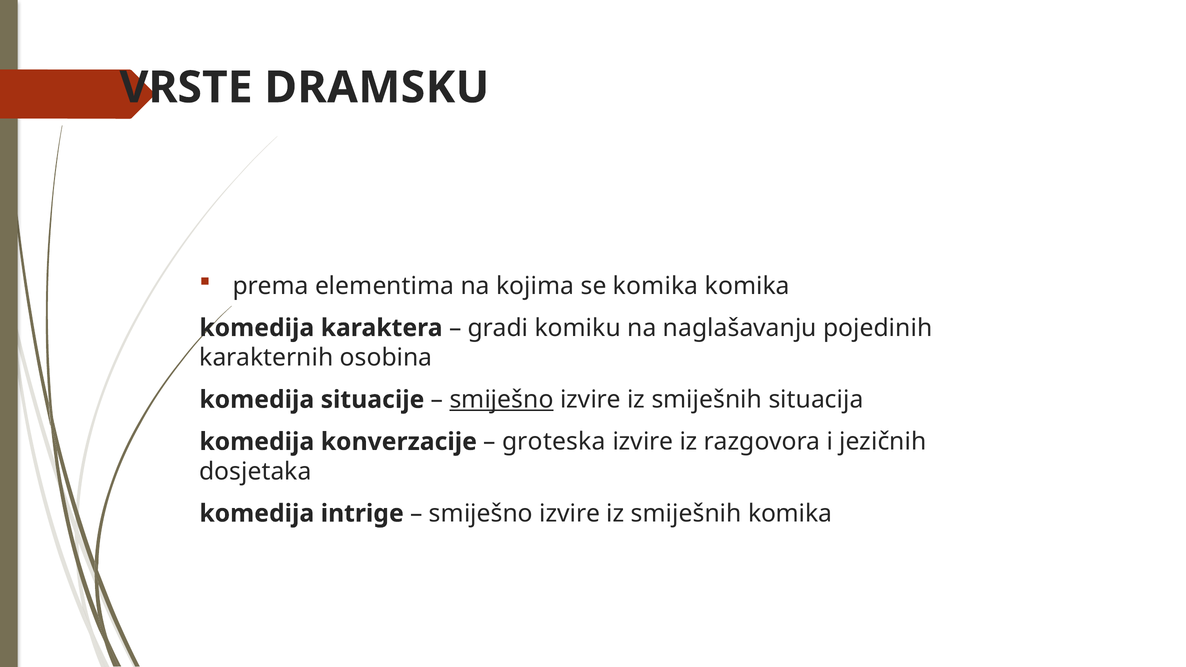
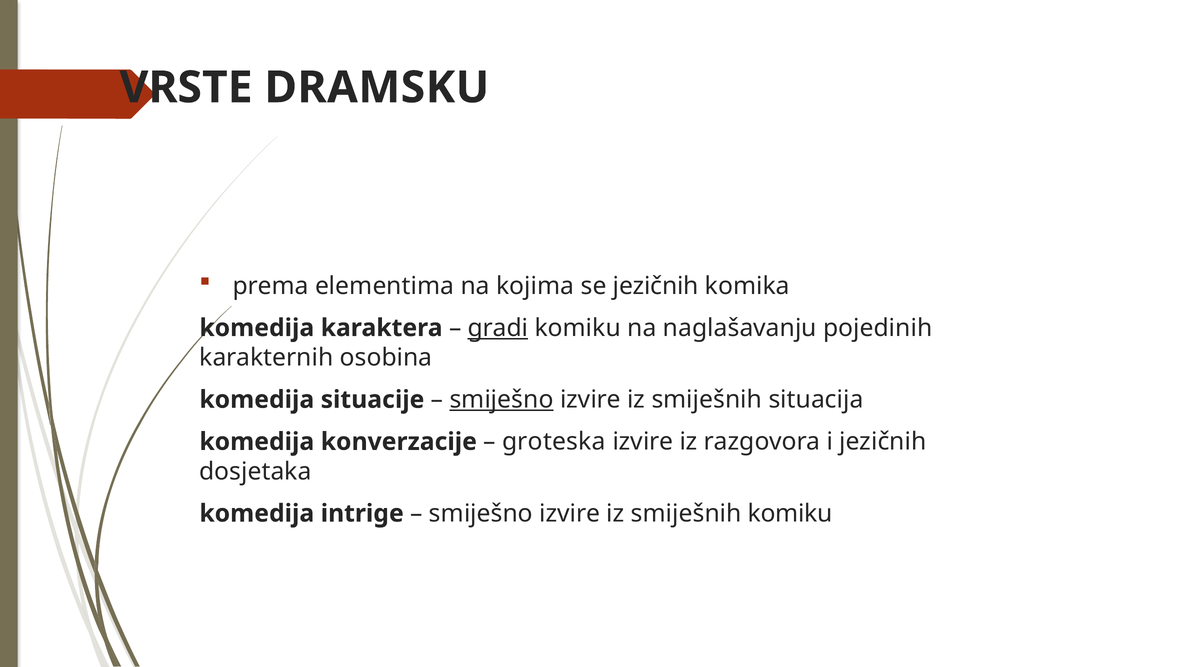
se komika: komika -> jezičnih (656, 286)
gradi underline: none -> present (498, 328)
smiješnih komika: komika -> komiku (790, 514)
